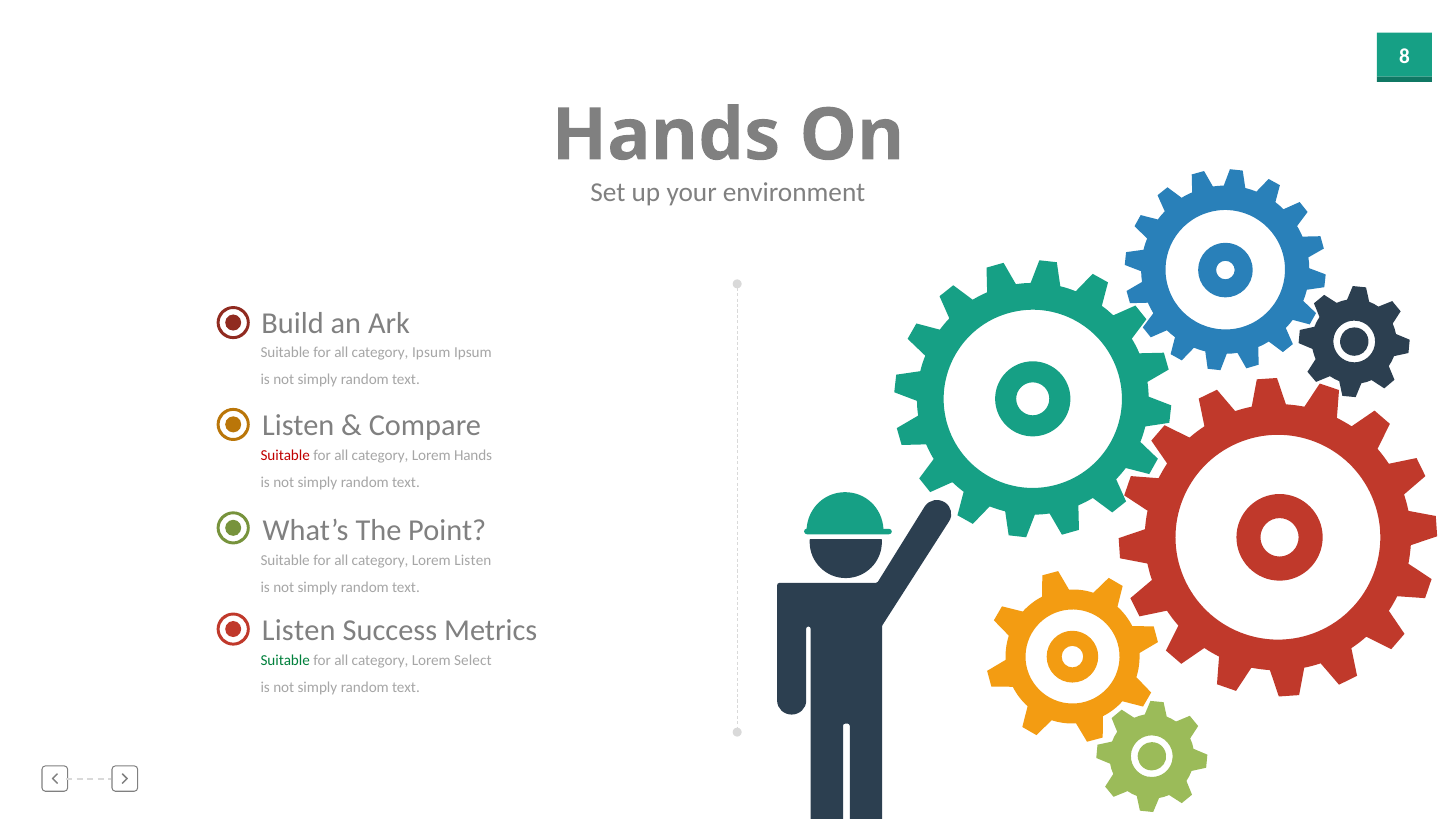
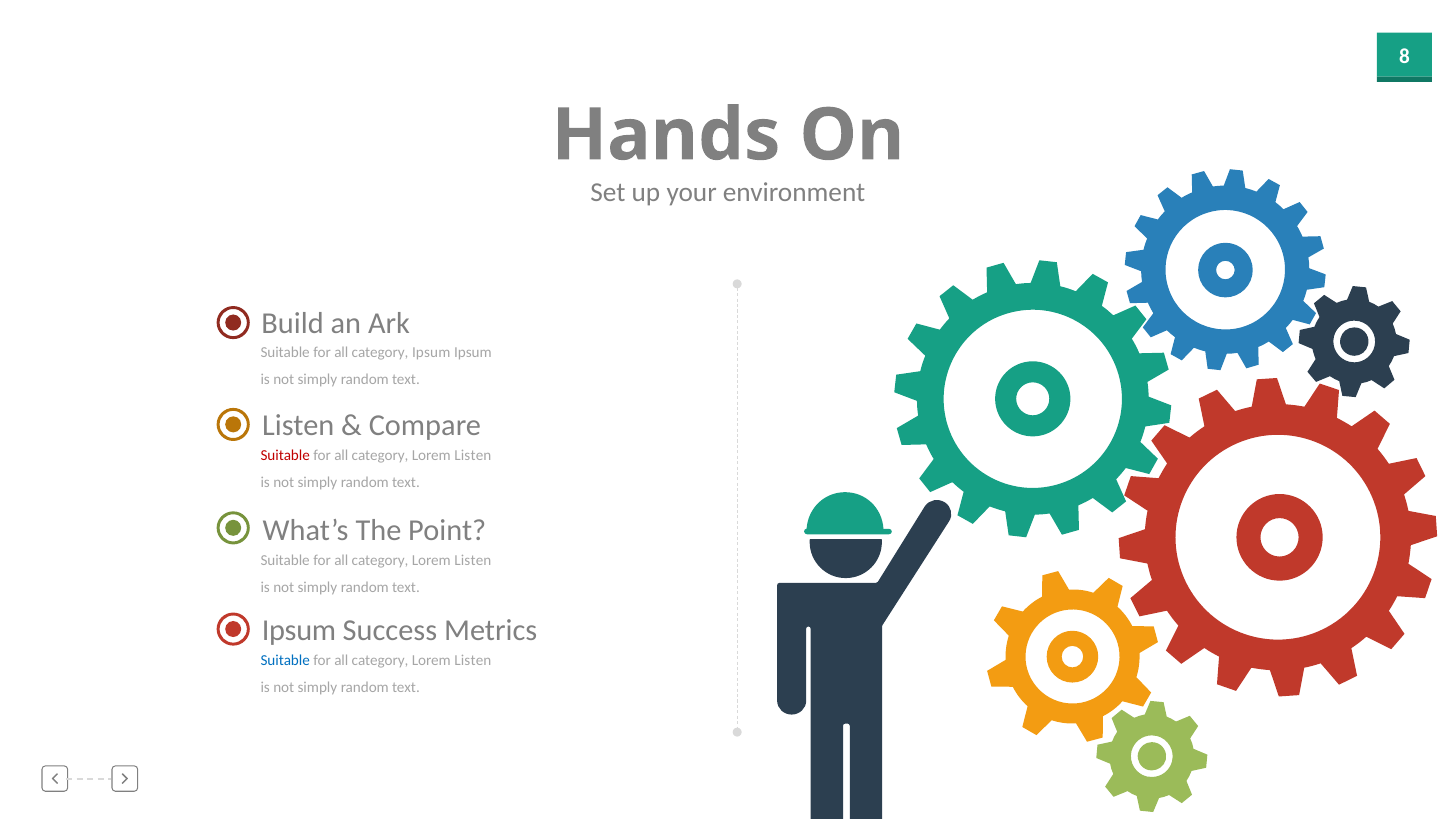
Hands: Hands -> Listen (473, 455)
Listen: Listen -> Ipsum (299, 631)
Suitable colour: green -> blue (285, 660)
Select: Select -> Listen (473, 660)
